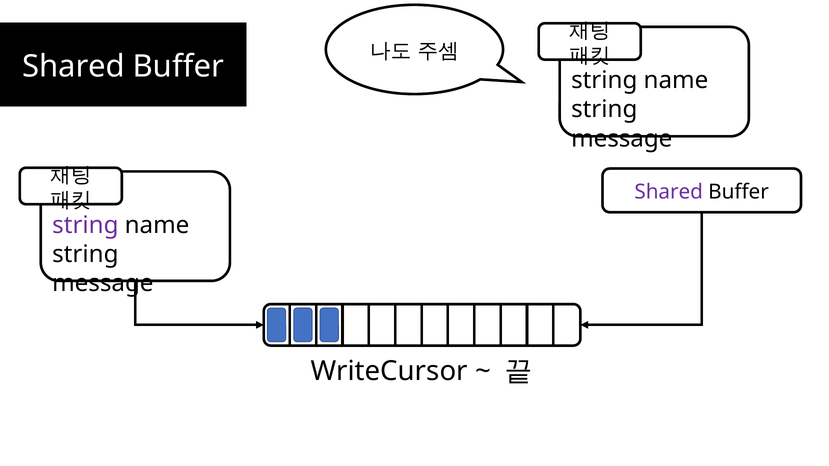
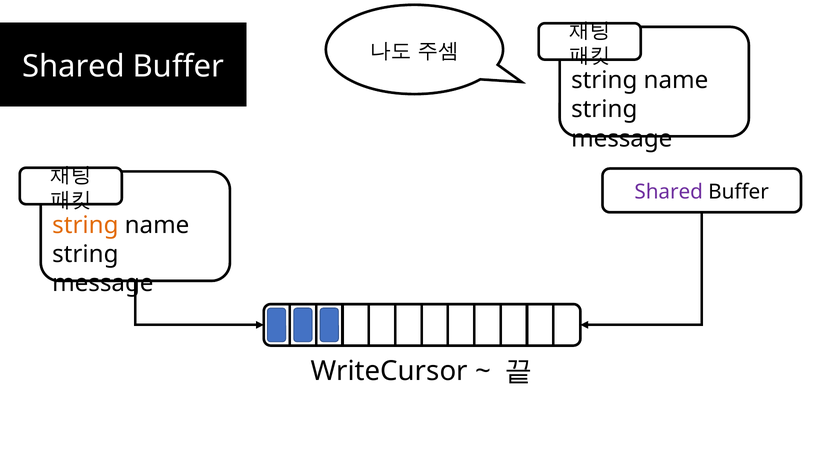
string colour: purple -> orange (85, 225)
